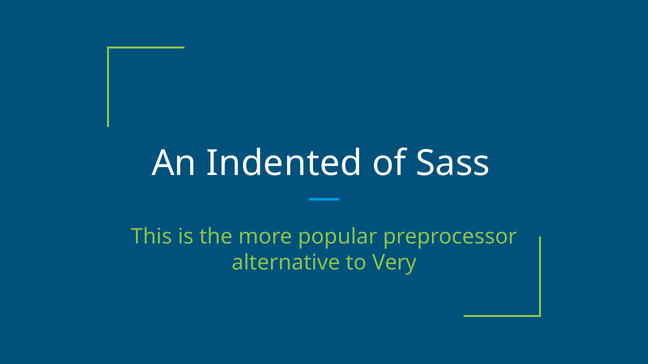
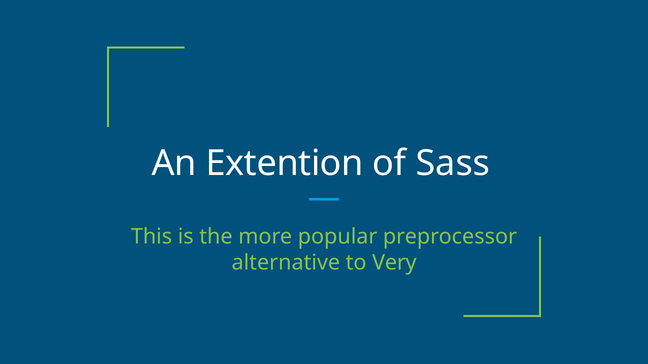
Indented: Indented -> Extention (285, 164)
